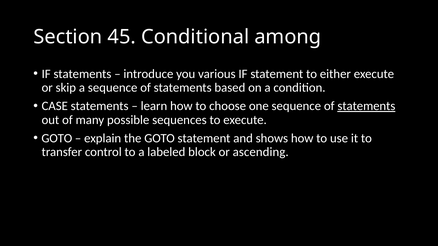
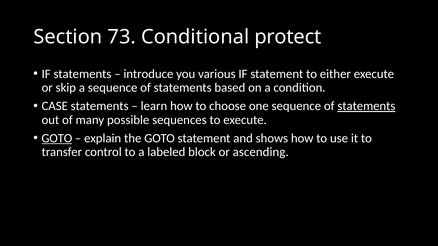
45: 45 -> 73 (122, 37)
among: among -> protect (288, 37)
GOTO underline: none -> present (57, 138)
